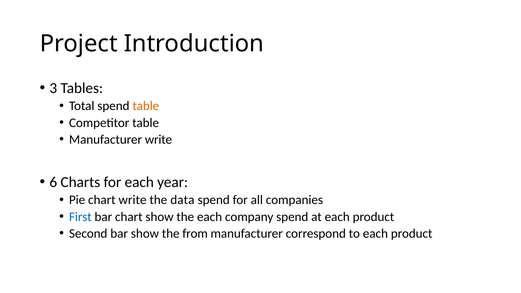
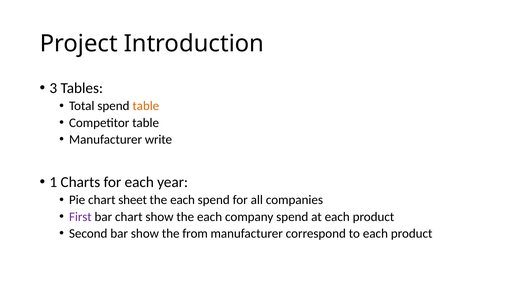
6: 6 -> 1 (53, 182)
chart write: write -> sheet (133, 200)
data: data -> each (183, 200)
First colour: blue -> purple (80, 217)
